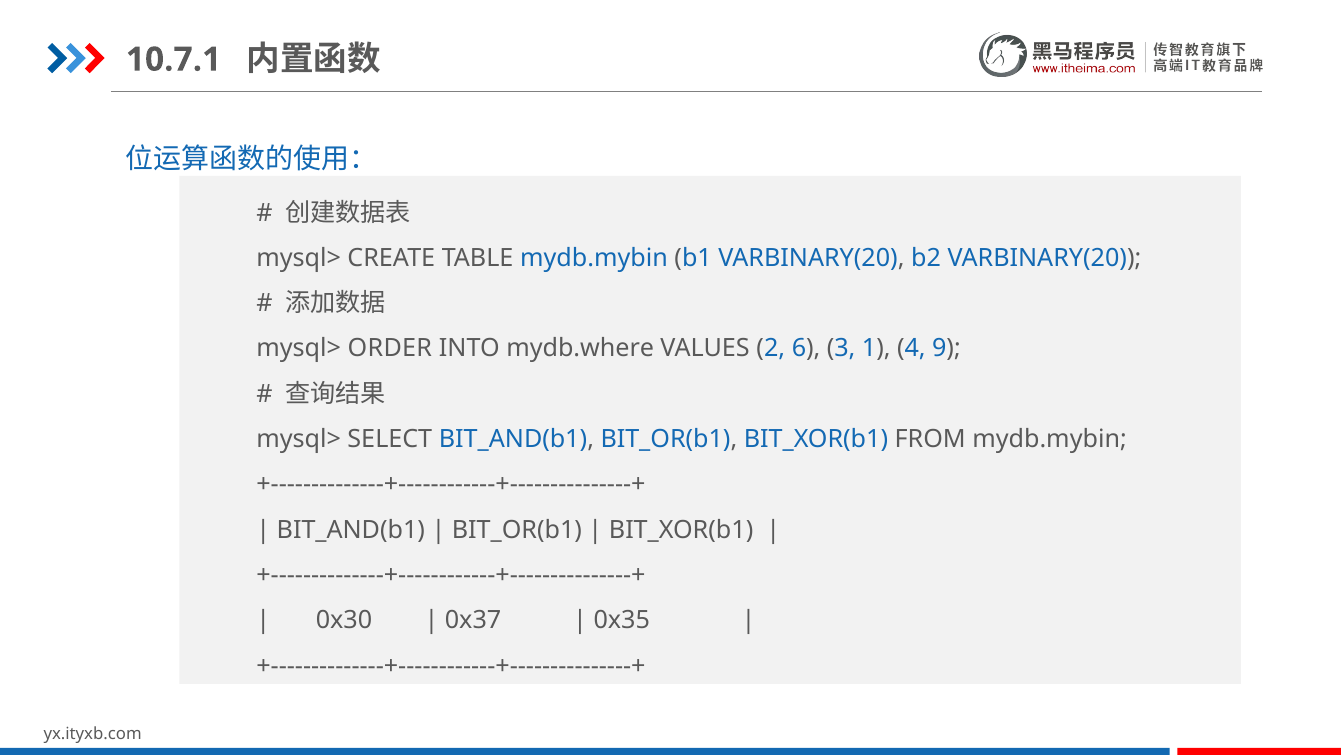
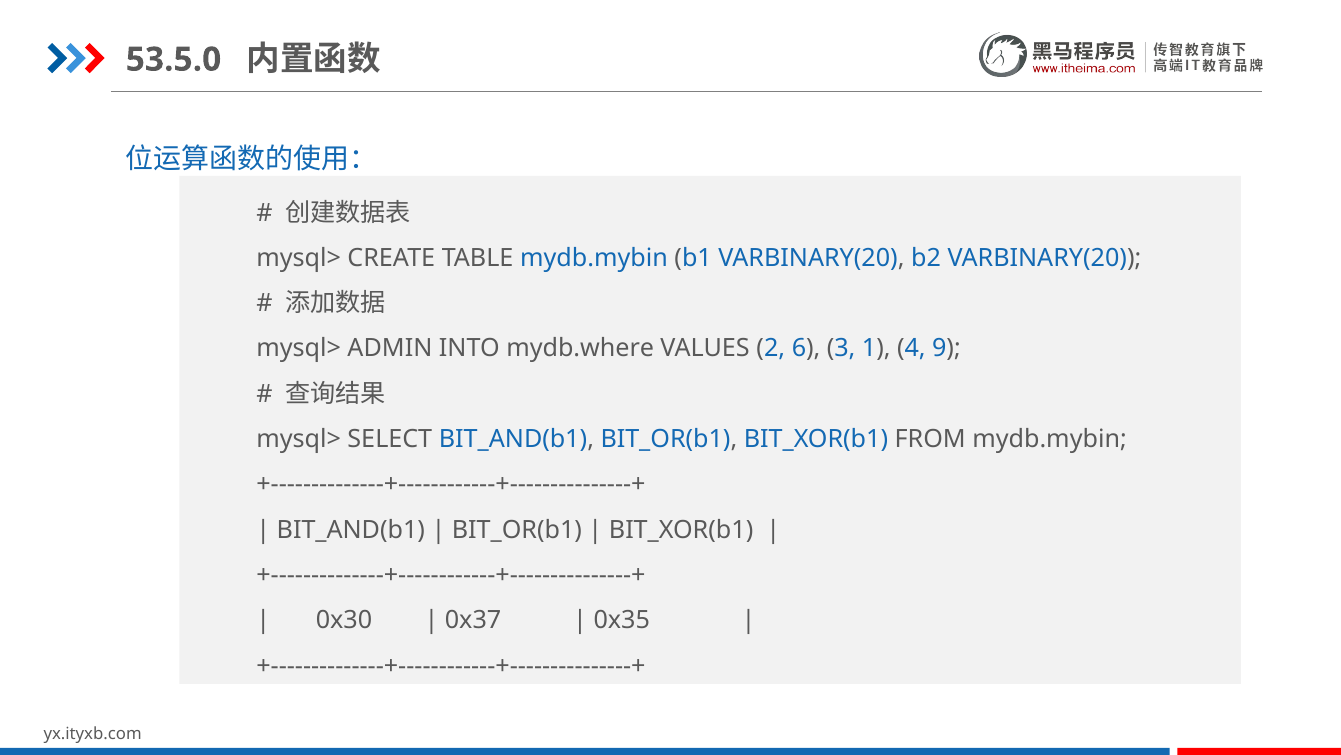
10.7.1: 10.7.1 -> 53.5.0 (174, 60)
ORDER: ORDER -> ADMIN (390, 348)
